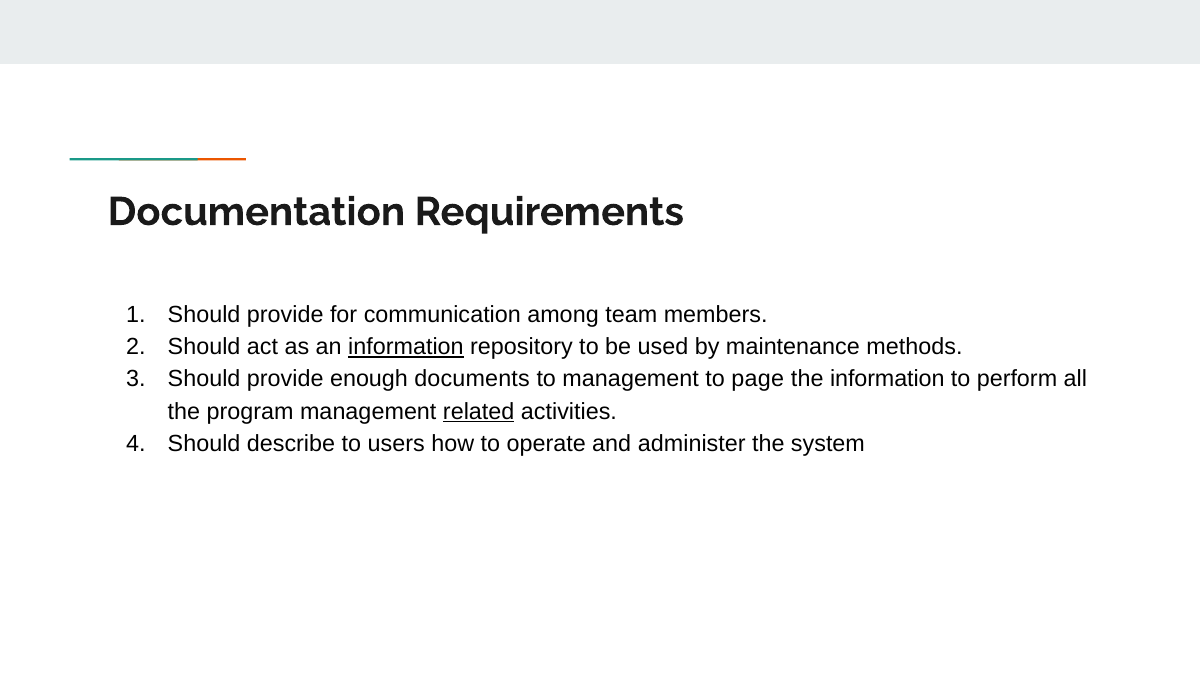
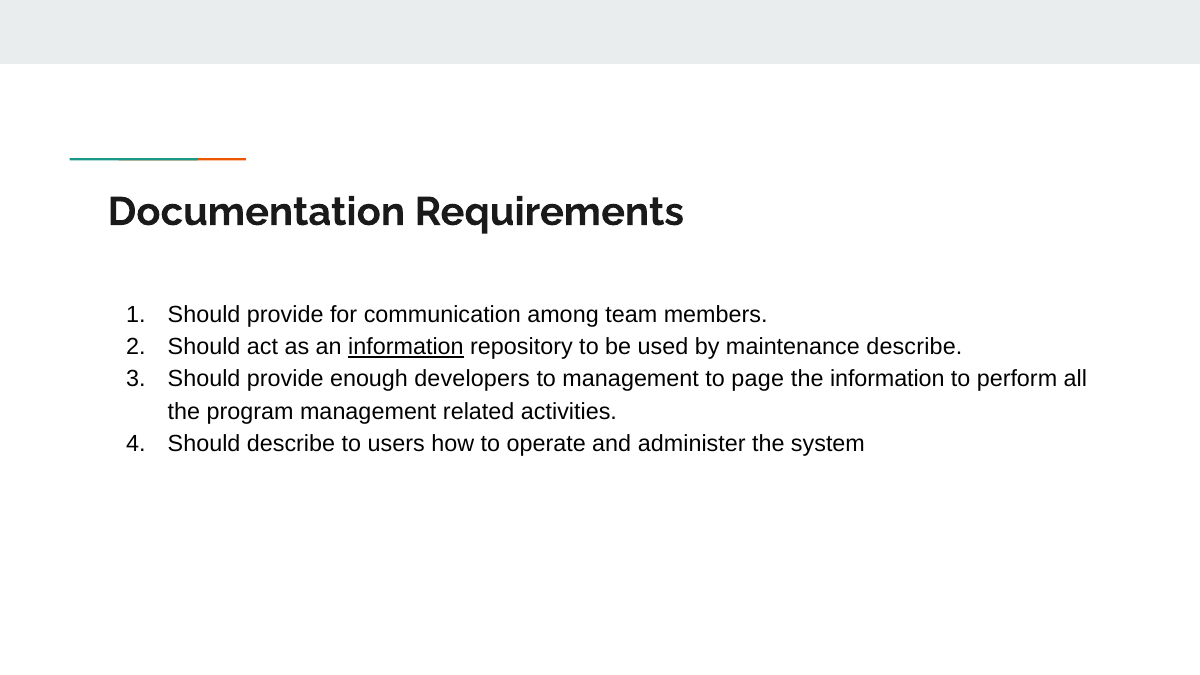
maintenance methods: methods -> describe (914, 347)
documents: documents -> developers (472, 379)
related underline: present -> none (479, 411)
